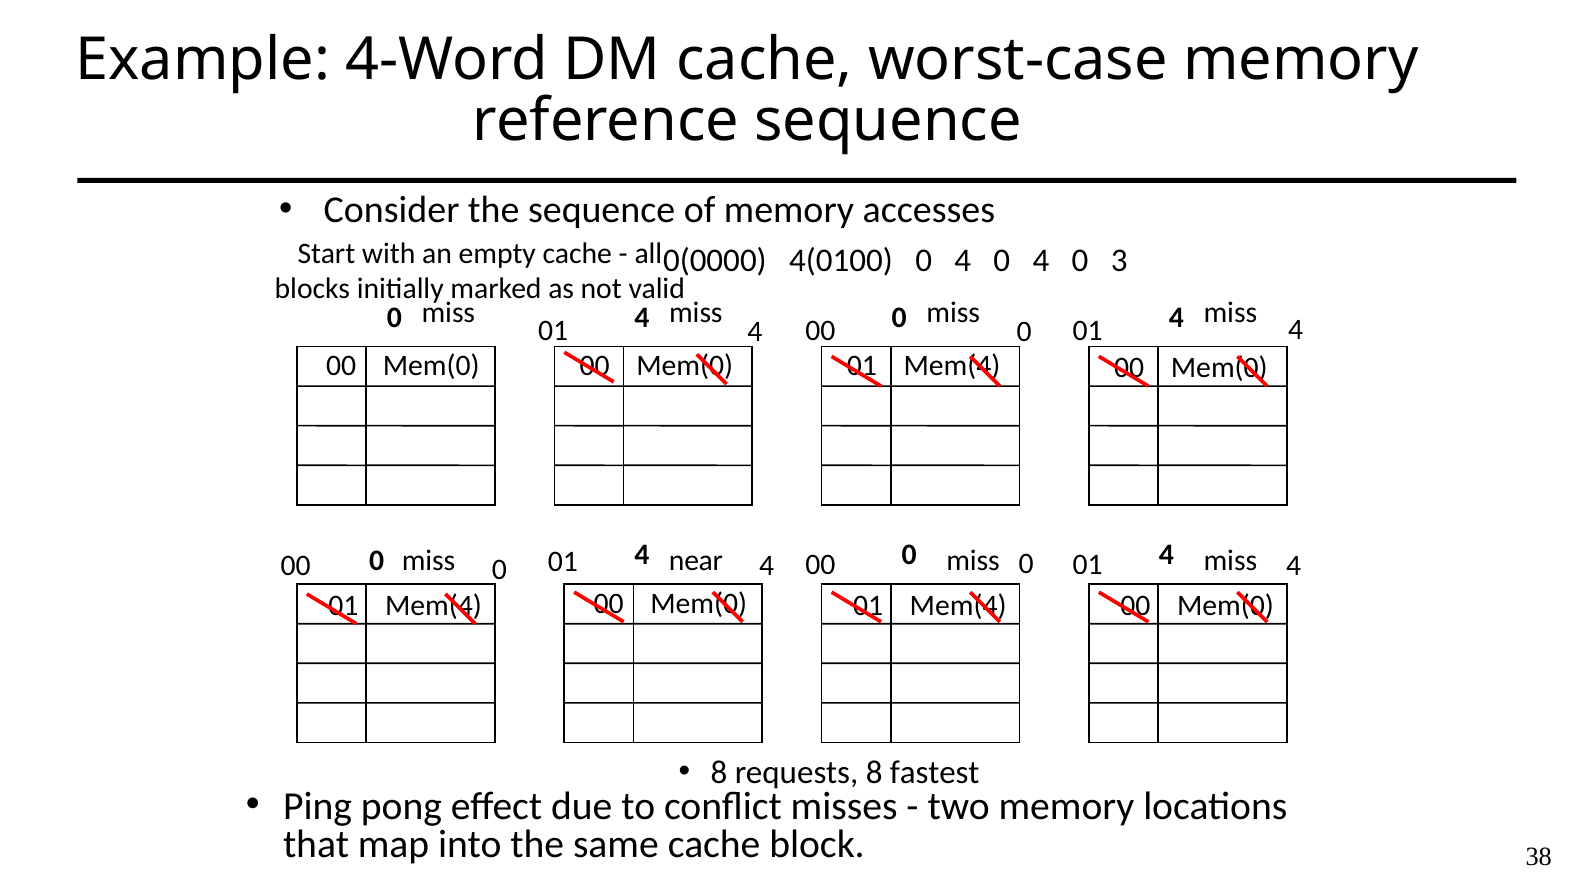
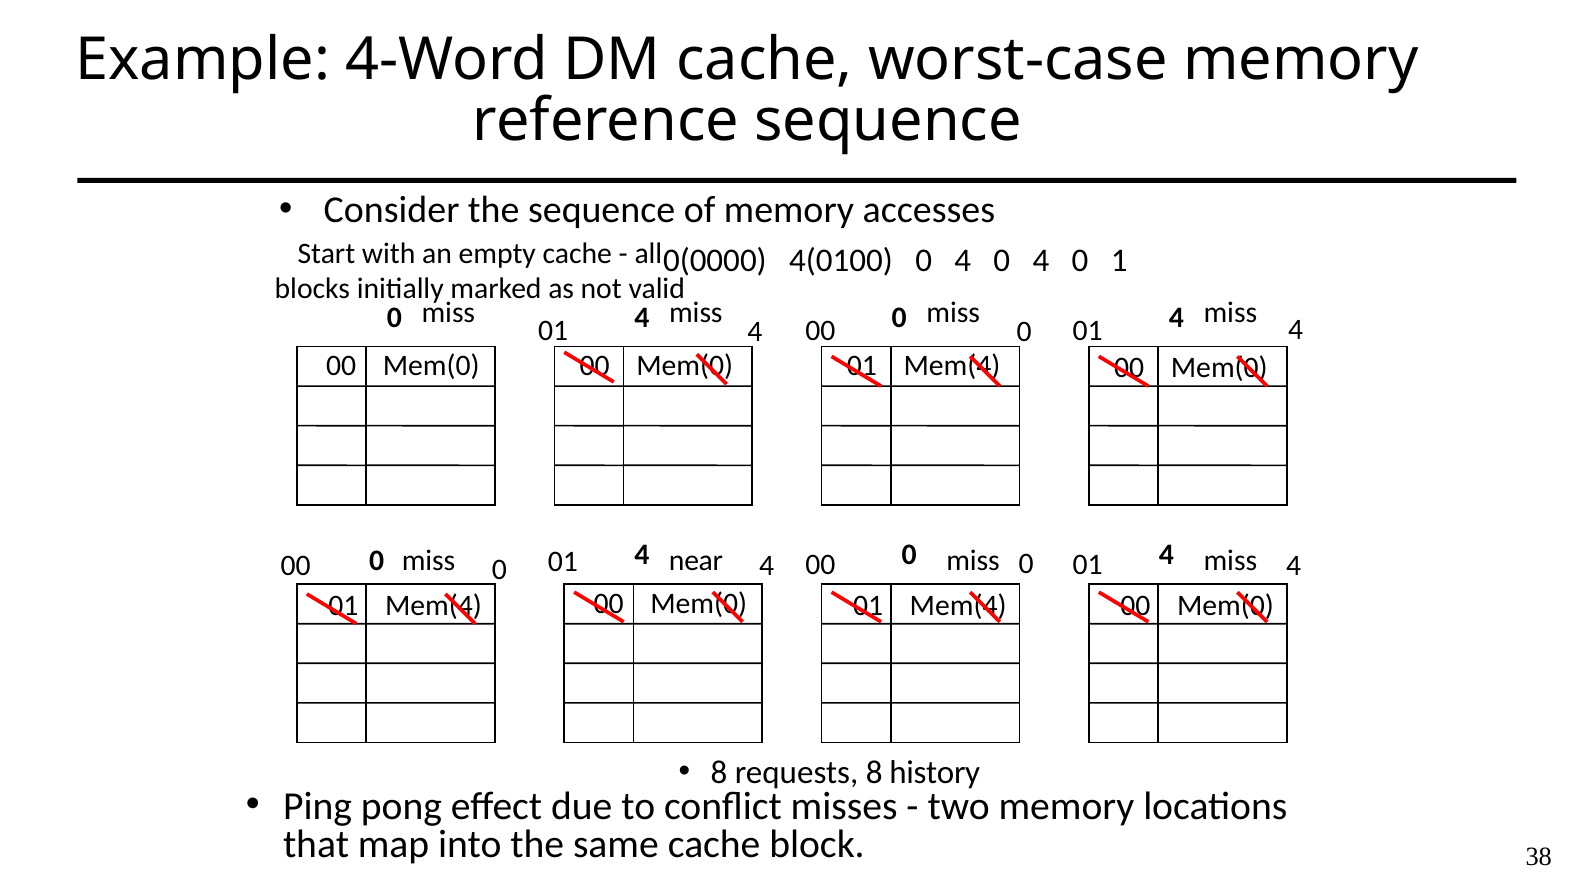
3: 3 -> 1 (1119, 261)
fastest: fastest -> history (935, 772)
